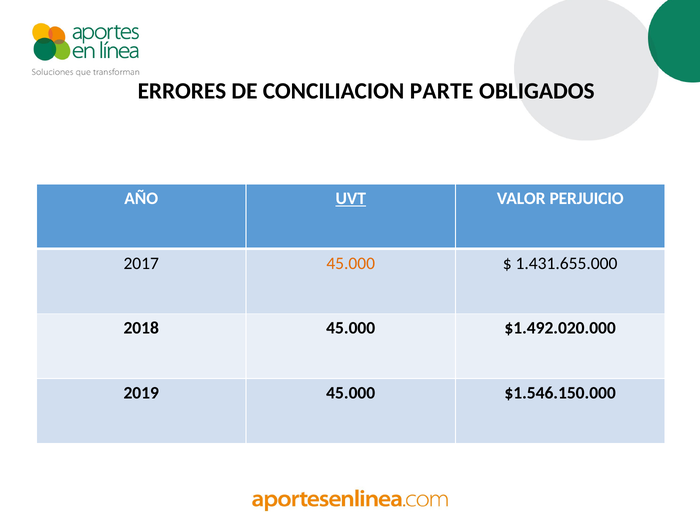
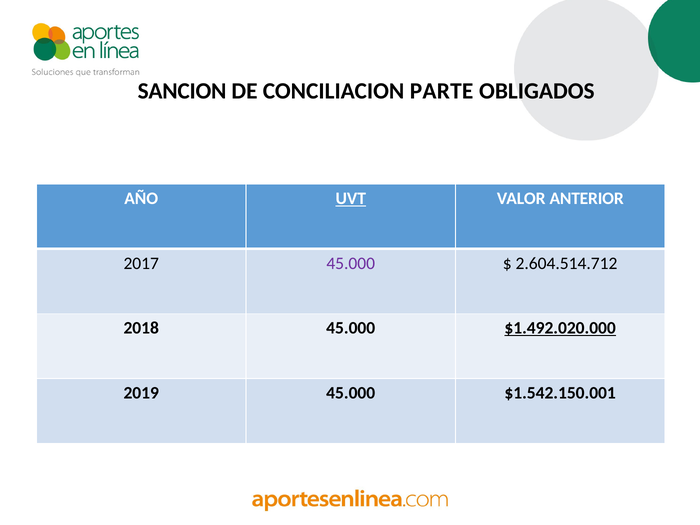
ERRORES: ERRORES -> SANCION (182, 91)
PERJUICIO: PERJUICIO -> ANTERIOR (587, 198)
45.000 colour: orange -> purple (351, 263)
1.431.655.000: 1.431.655.000 -> 2.604.514.712 (566, 263)
$1.492.020.000 underline: none -> present (560, 328)
$1.546.150.000: $1.546.150.000 -> $1.542.150.001 (560, 393)
